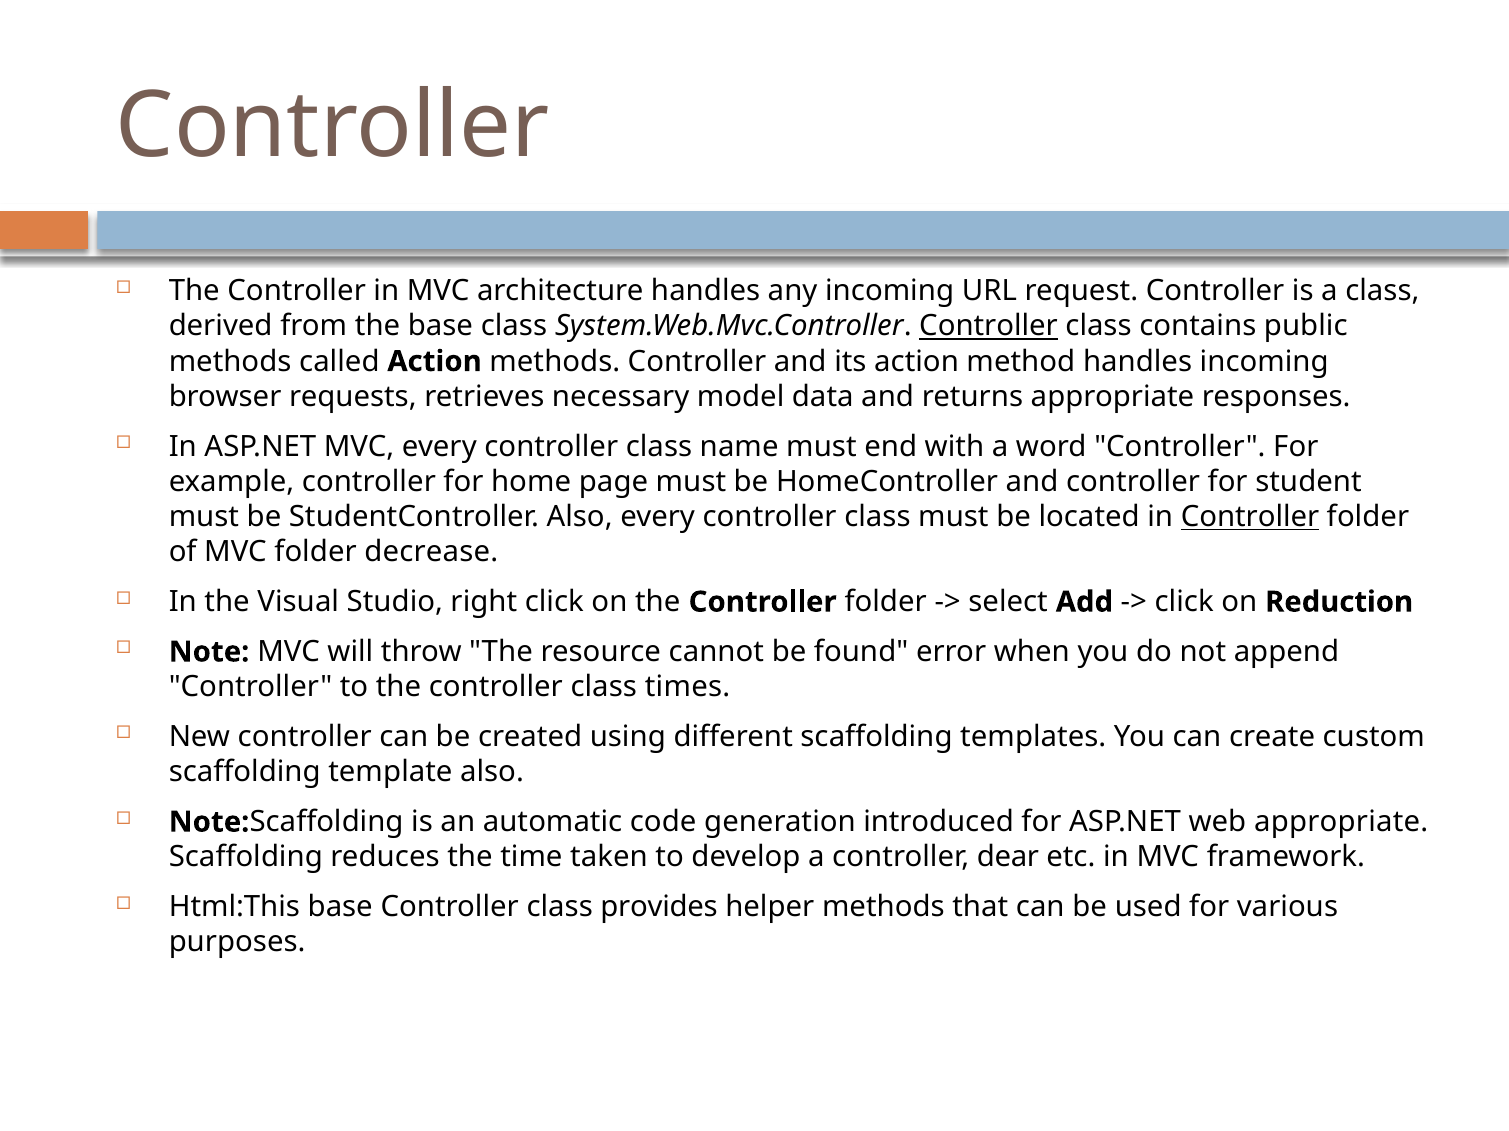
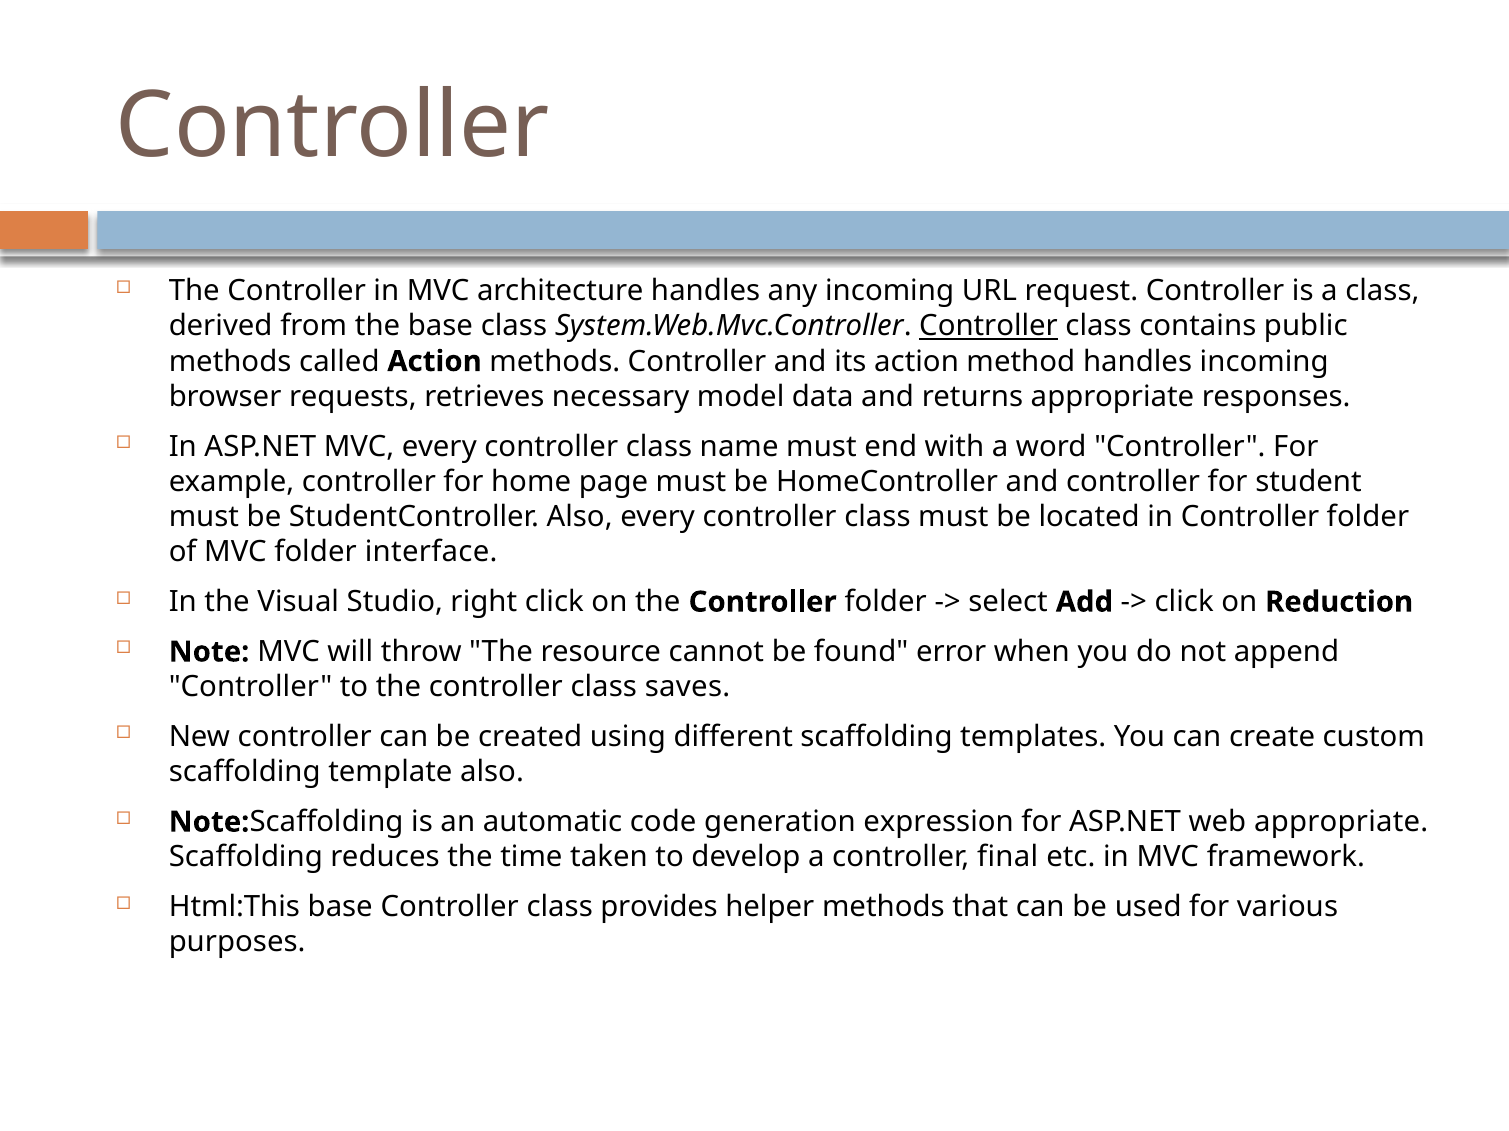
Controller underline: present -> none (1250, 517)
decrease: decrease -> interface (431, 552)
times: times -> saves (688, 687)
introduced: introduced -> expression (939, 823)
dear: dear -> final (1008, 858)
